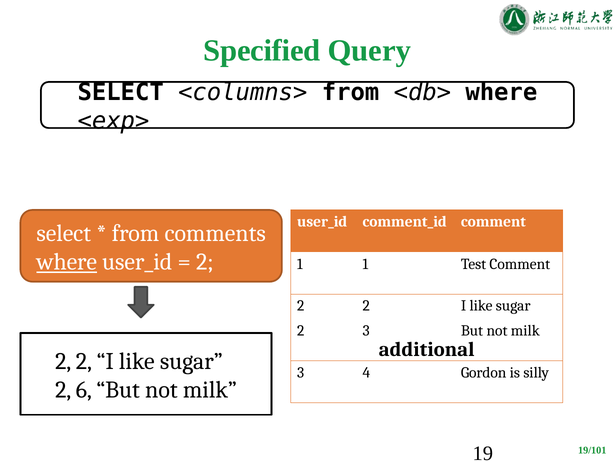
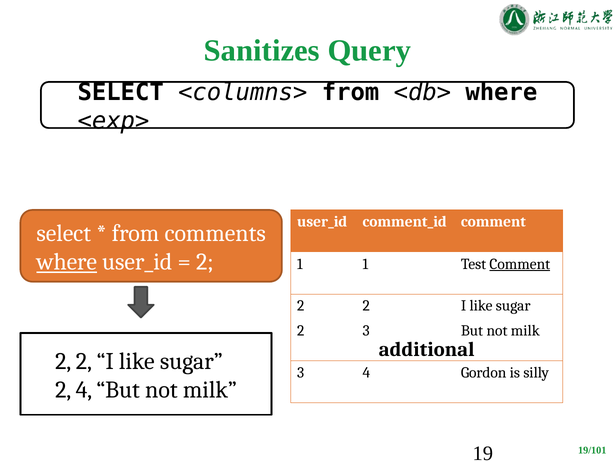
Specified: Specified -> Sanitizes (262, 51)
Comment underline: none -> present (520, 264)
2 6: 6 -> 4 (84, 390)
